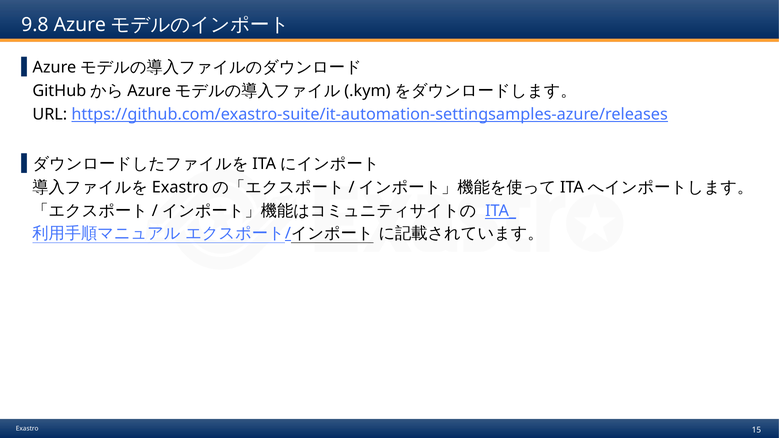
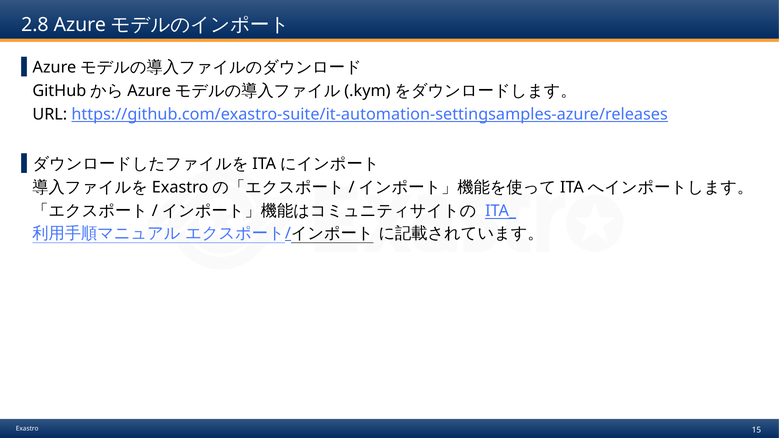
9.8: 9.8 -> 2.8 (35, 25)
